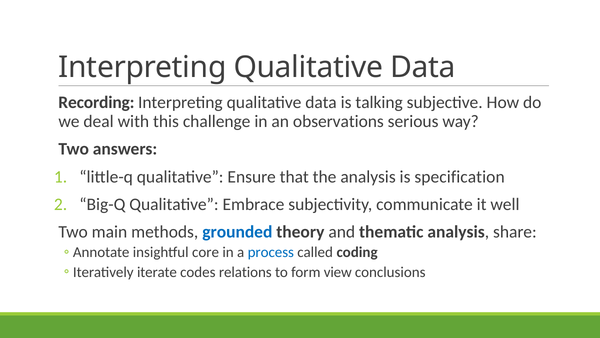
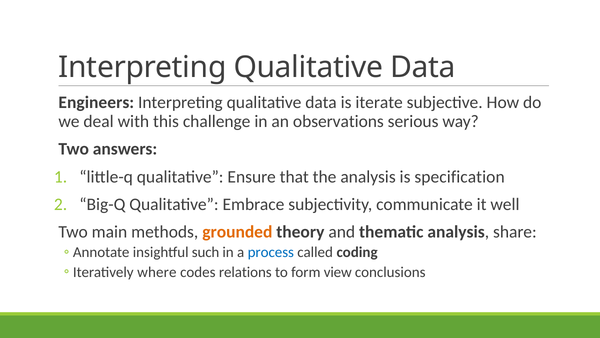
Recording: Recording -> Engineers (96, 102)
talking: talking -> iterate (379, 102)
grounded colour: blue -> orange (237, 232)
core: core -> such (206, 252)
iterate: iterate -> where (157, 272)
